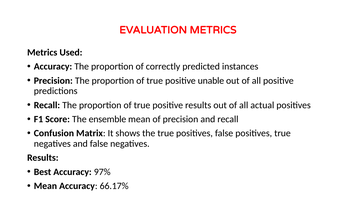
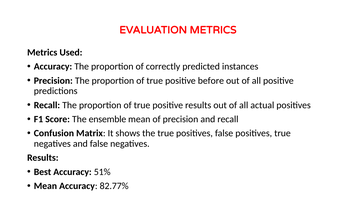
unable: unable -> before (211, 81)
97%: 97% -> 51% (102, 172)
66.17%: 66.17% -> 82.77% (114, 186)
